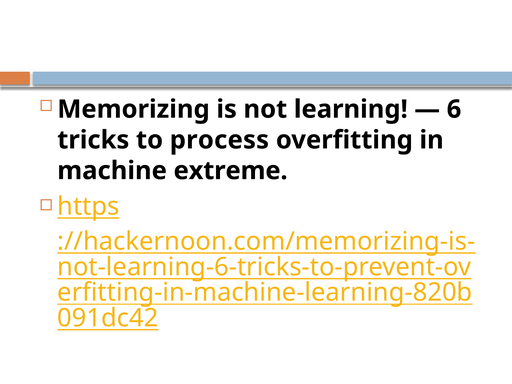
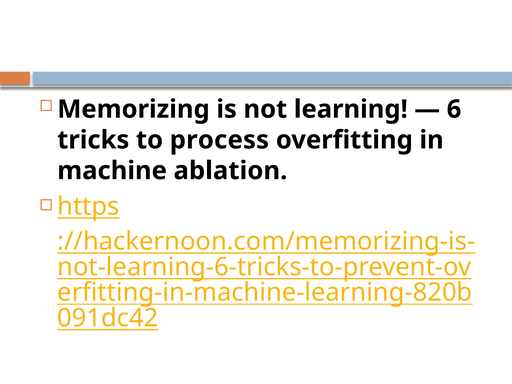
extreme: extreme -> ablation (230, 171)
